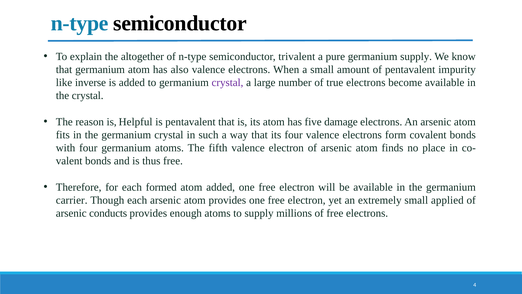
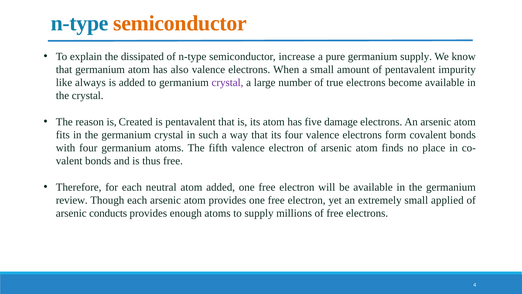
semiconductor colour: black -> orange (180, 23)
altogether: altogether -> dissipated (142, 56)
trivalent: trivalent -> increase (297, 56)
inverse: inverse -> always (90, 83)
Helpful: Helpful -> Created (136, 122)
formed: formed -> neutral (161, 187)
carrier: carrier -> review (72, 200)
